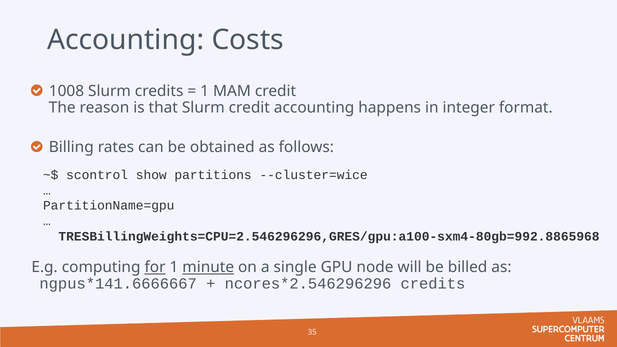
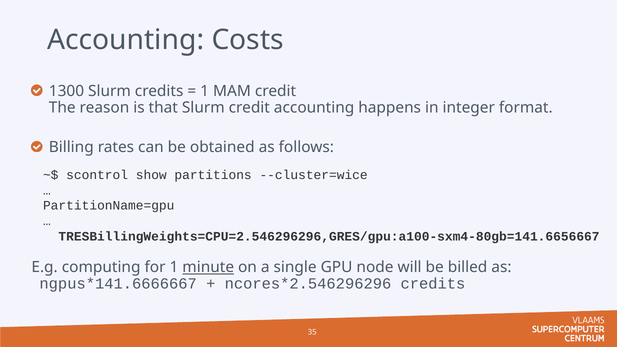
1008: 1008 -> 1300 (66, 91)
TRESBillingWeights=CPU=2.546296296,GRES/gpu:a100-sxm4-80gb=992.8865968: TRESBillingWeights=CPU=2.546296296,GRES/gpu:a100-sxm4-80gb=992.8865968 -> TRESBillingWeights=CPU=2.546296296,GRES/gpu:a100-sxm4-80gb=141.6656667 (329, 237)
for underline: present -> none (155, 267)
